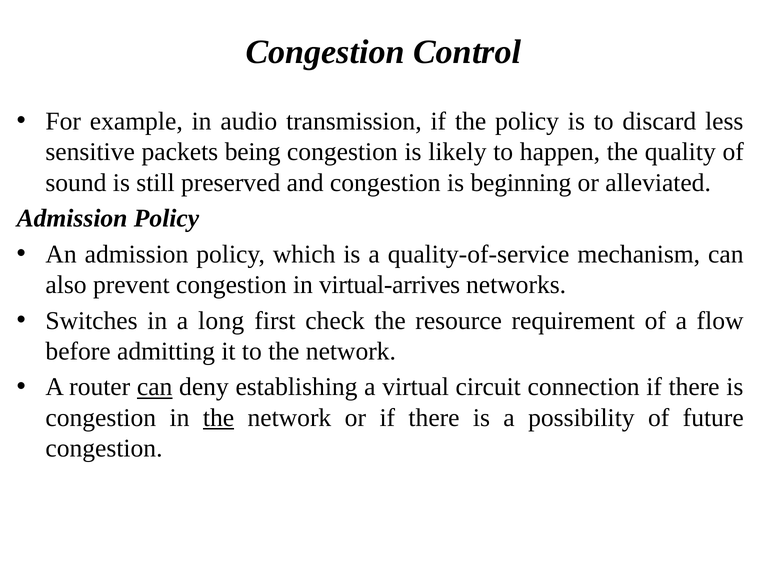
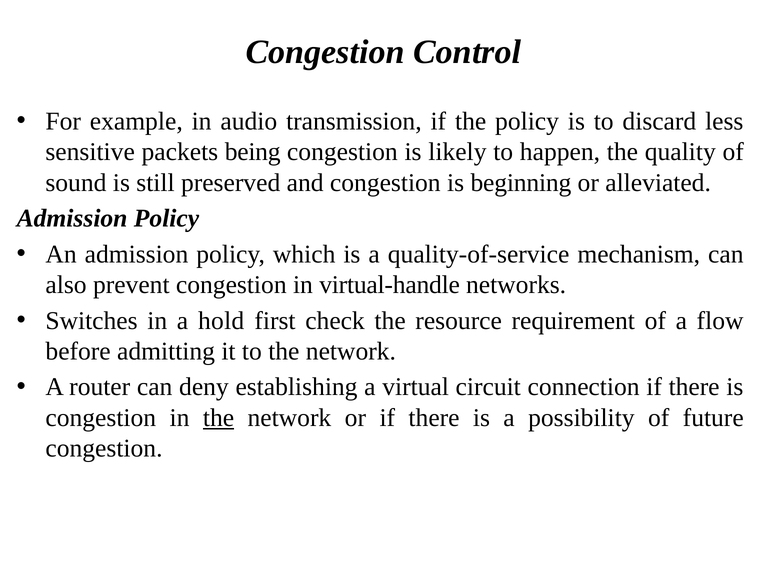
virtual-arrives: virtual-arrives -> virtual-handle (390, 285)
long: long -> hold (221, 321)
can underline: present -> none (155, 387)
